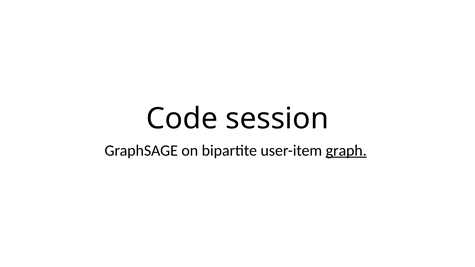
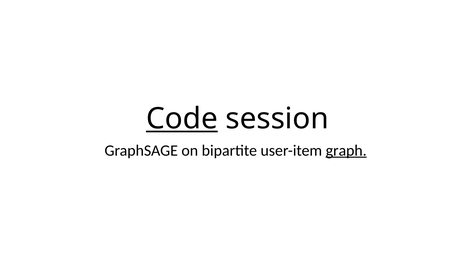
Code underline: none -> present (182, 119)
